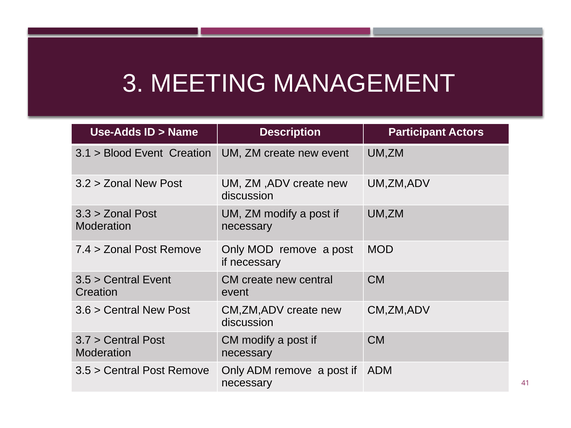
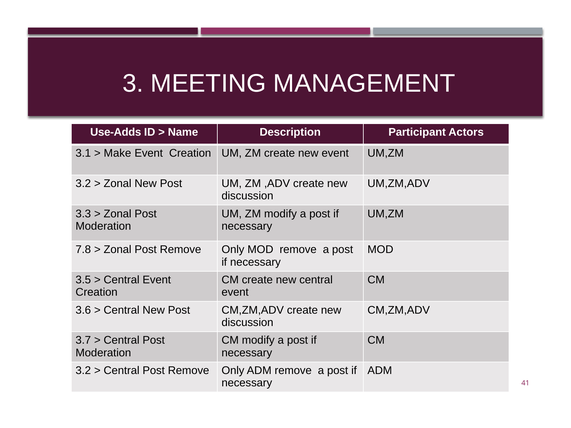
Blood: Blood -> Make (117, 153)
7.4: 7.4 -> 7.8 (83, 250)
3.5: 3.5 -> 3.2 (83, 371)
